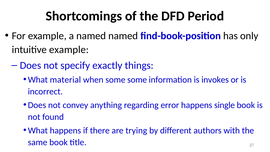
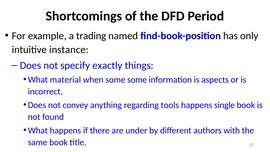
a named: named -> trading (91, 36)
intuitive example: example -> instance (69, 50)
invokes: invokes -> aspects (215, 80)
error: error -> tools (170, 105)
trying: trying -> under (136, 130)
